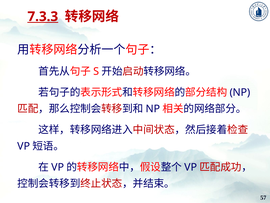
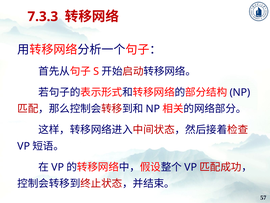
7.3.3 underline: present -> none (43, 17)
